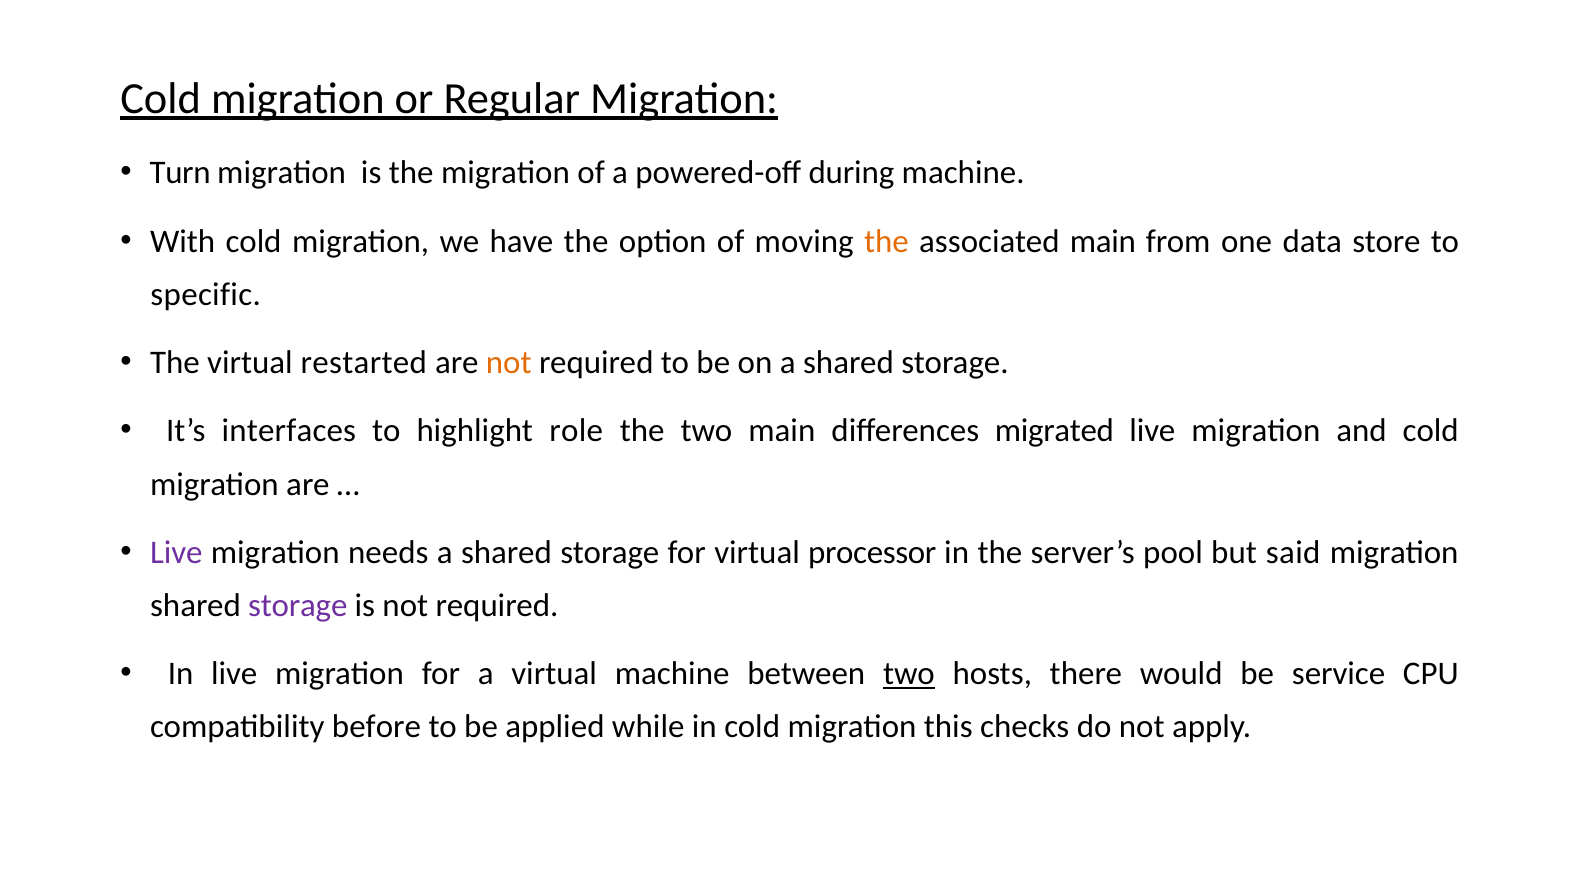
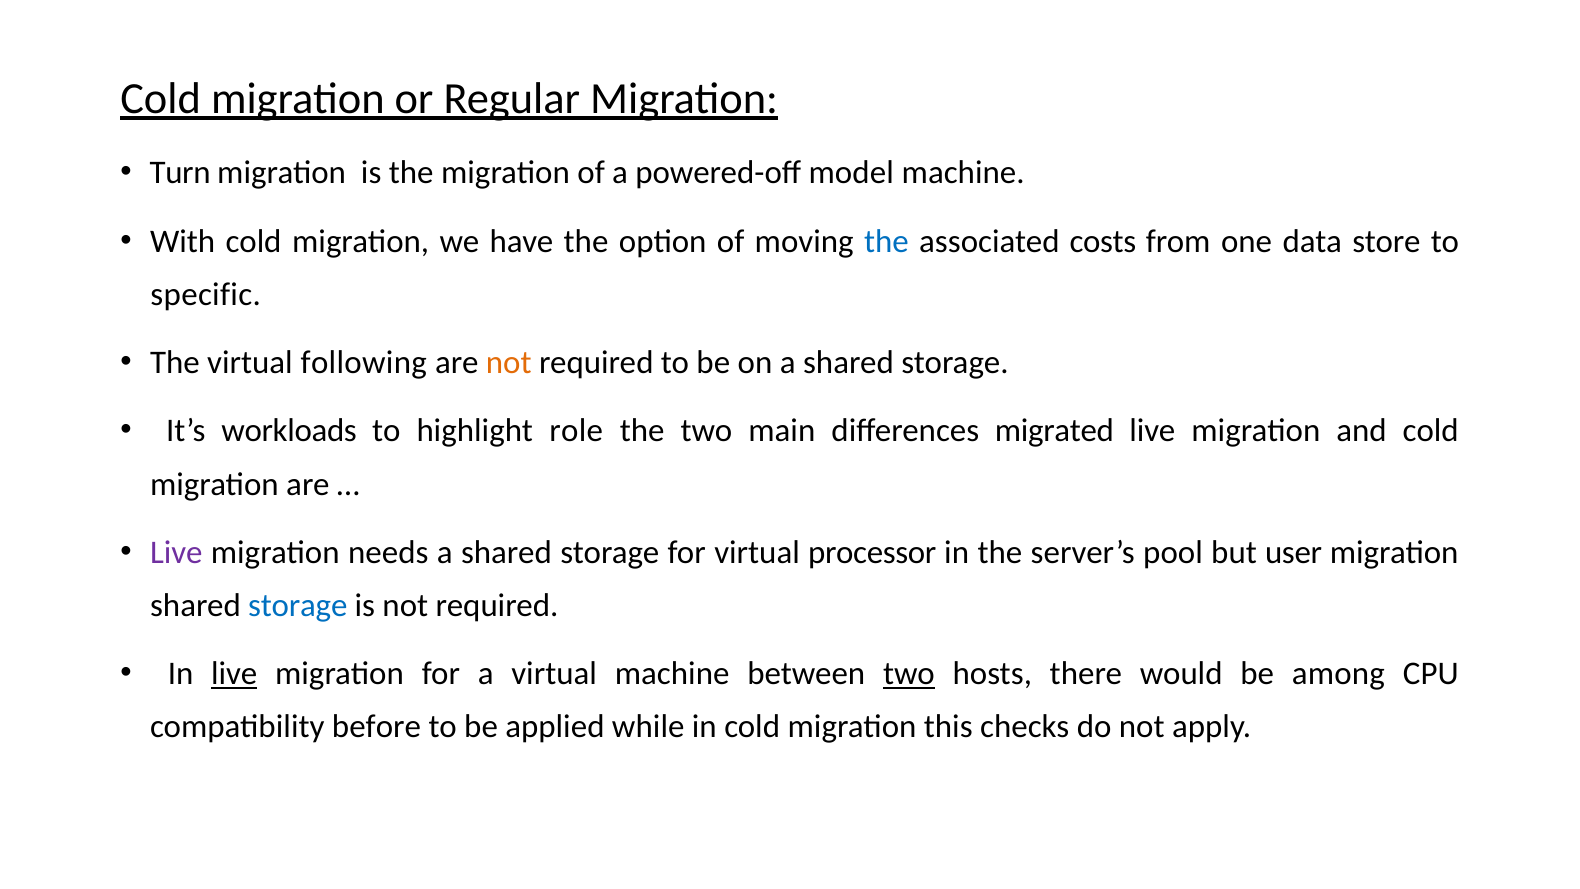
during: during -> model (851, 173)
the colour: orange -> blue (886, 241)
associated main: main -> costs (1103, 241)
restarted: restarted -> following (364, 363)
interfaces: interfaces -> workloads (289, 431)
said: said -> user (1294, 552)
storage colour: purple -> blue (298, 605)
live underline: none -> present (234, 674)
service: service -> among (1338, 674)
